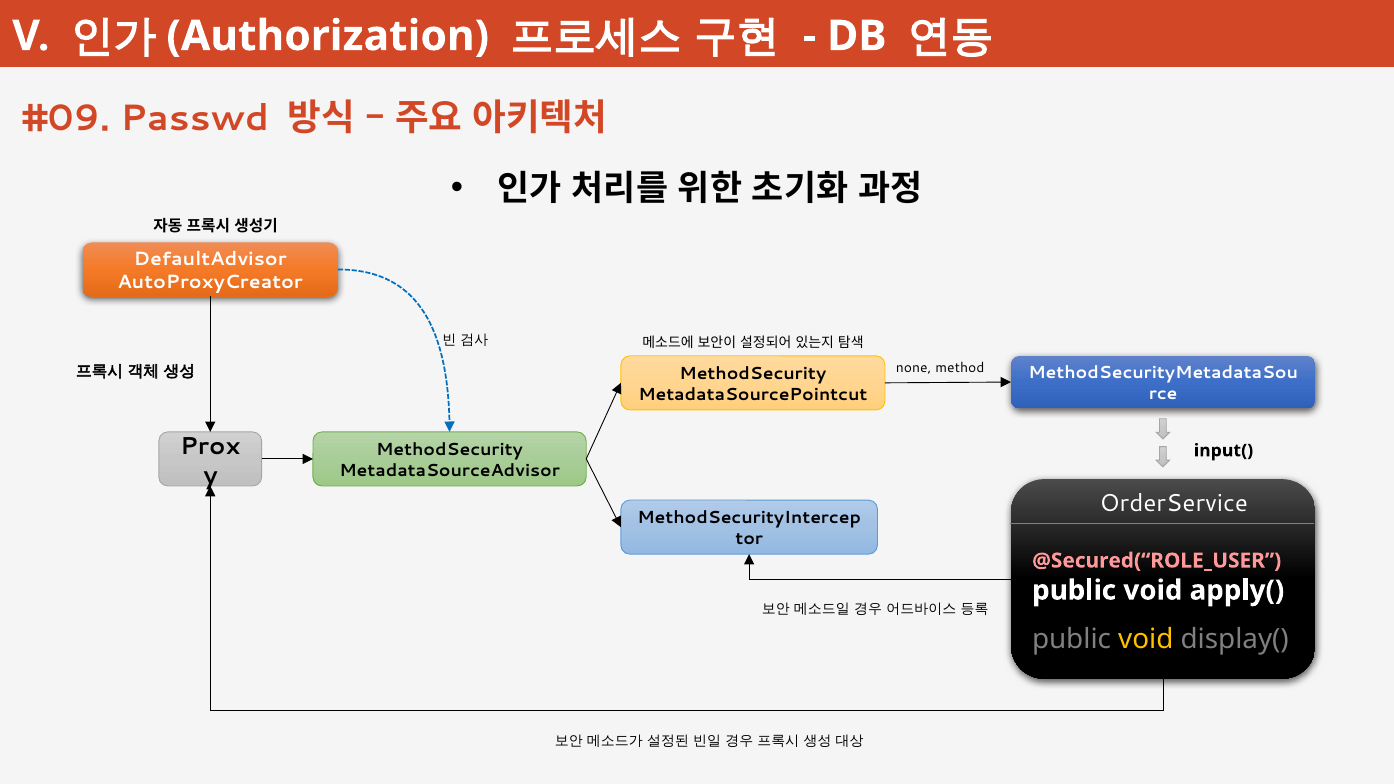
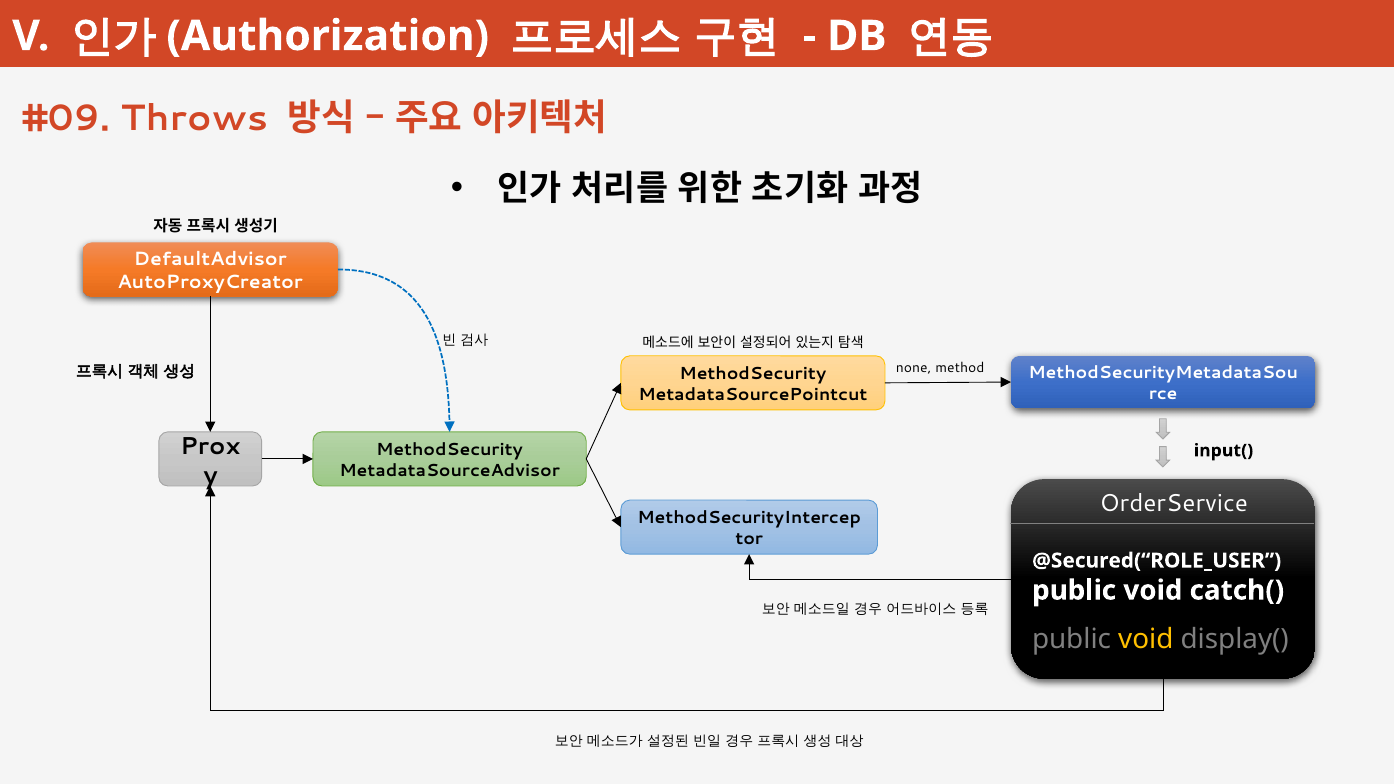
Passwd: Passwd -> Throws (194, 119)
@Secured(“ROLE_USER colour: pink -> white (1157, 561)
apply(: apply( -> catch( (1237, 591)
